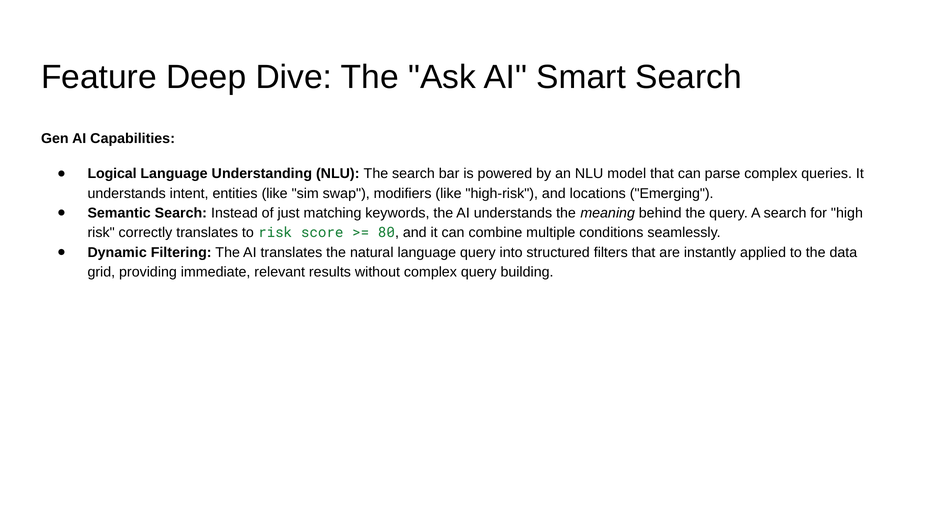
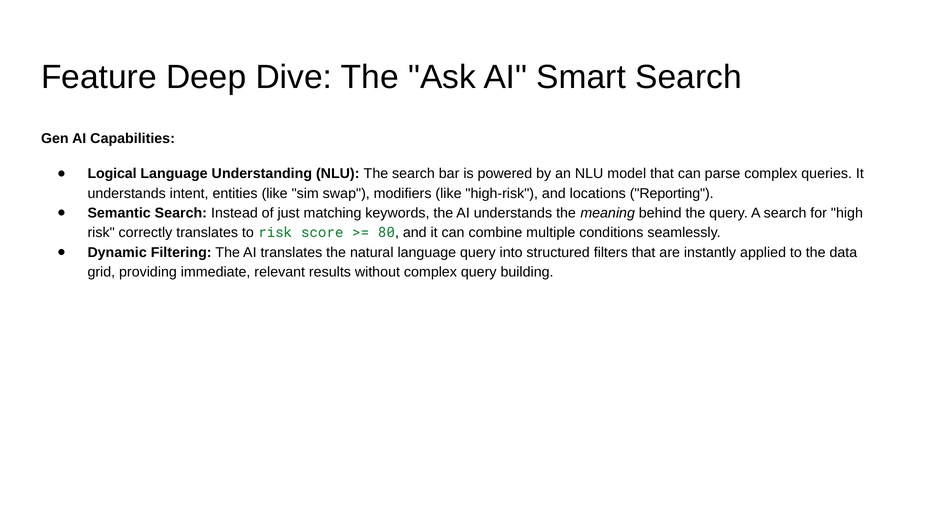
Emerging: Emerging -> Reporting (672, 193)
